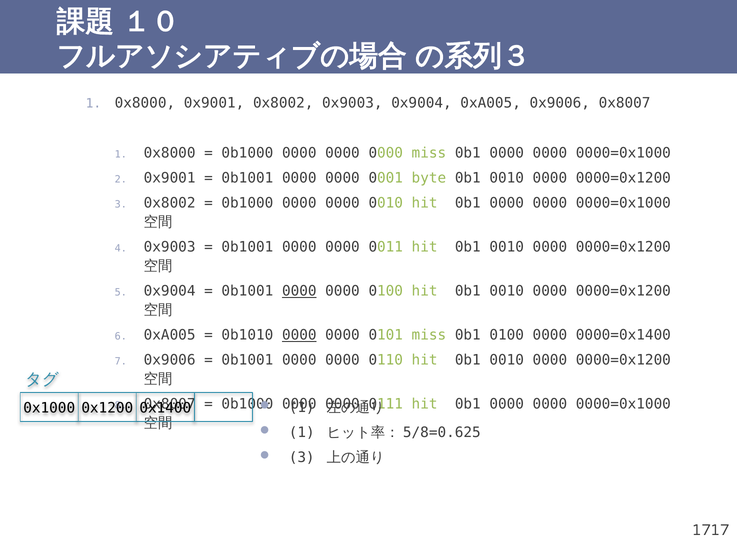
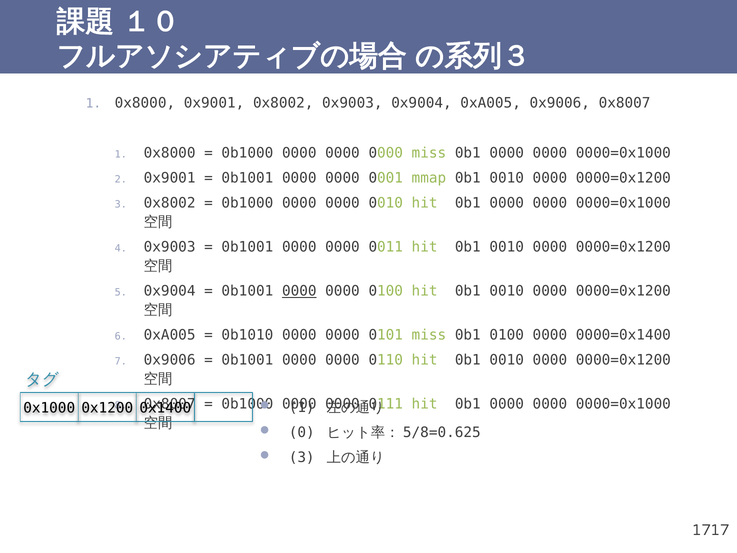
byte: byte -> mmap (429, 178)
0000 underline: present -> none (299, 335)
1: 1 -> 0 (302, 432)
